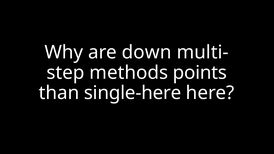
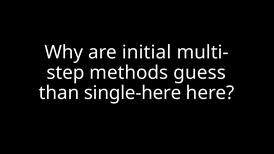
down: down -> initial (147, 52)
points: points -> guess (200, 73)
